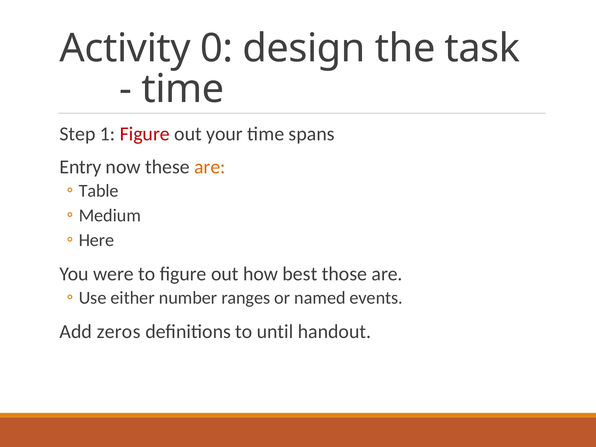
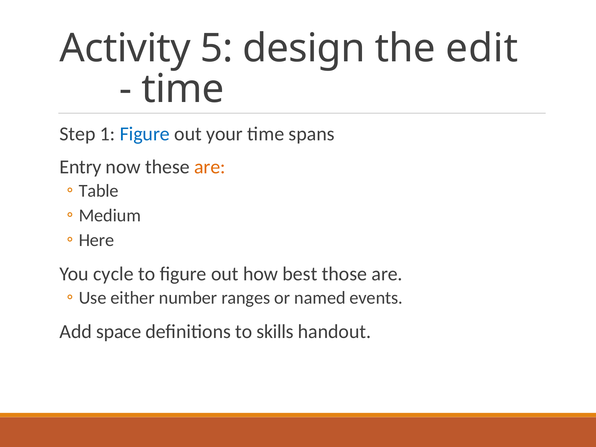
0: 0 -> 5 (217, 49)
task: task -> edit (482, 49)
Figure colour: red -> blue (145, 134)
were: were -> cycle (113, 274)
zeros: zeros -> space (119, 331)
until: until -> skills (275, 331)
